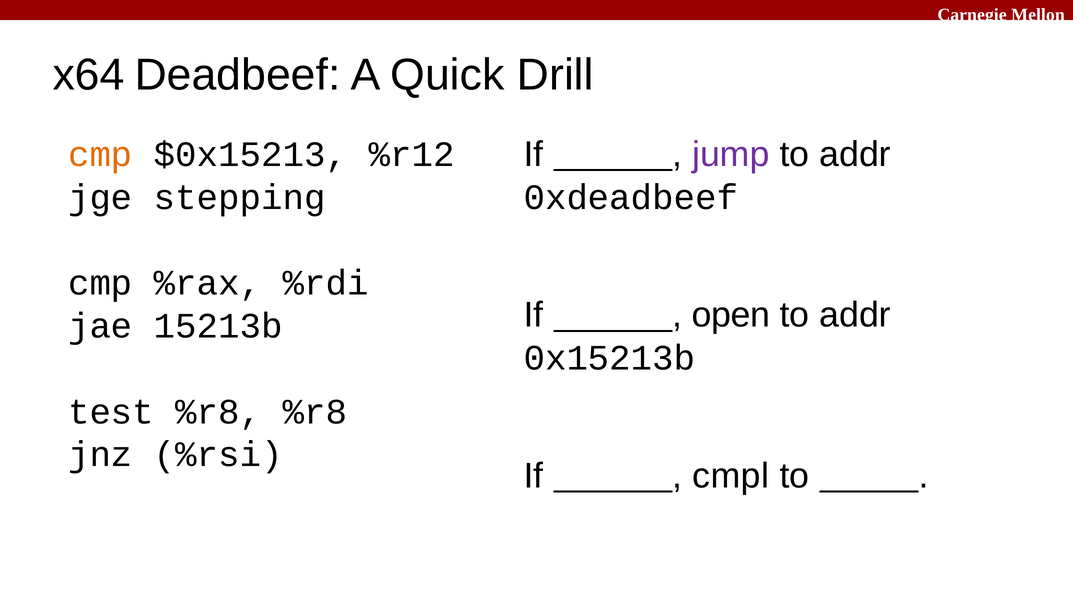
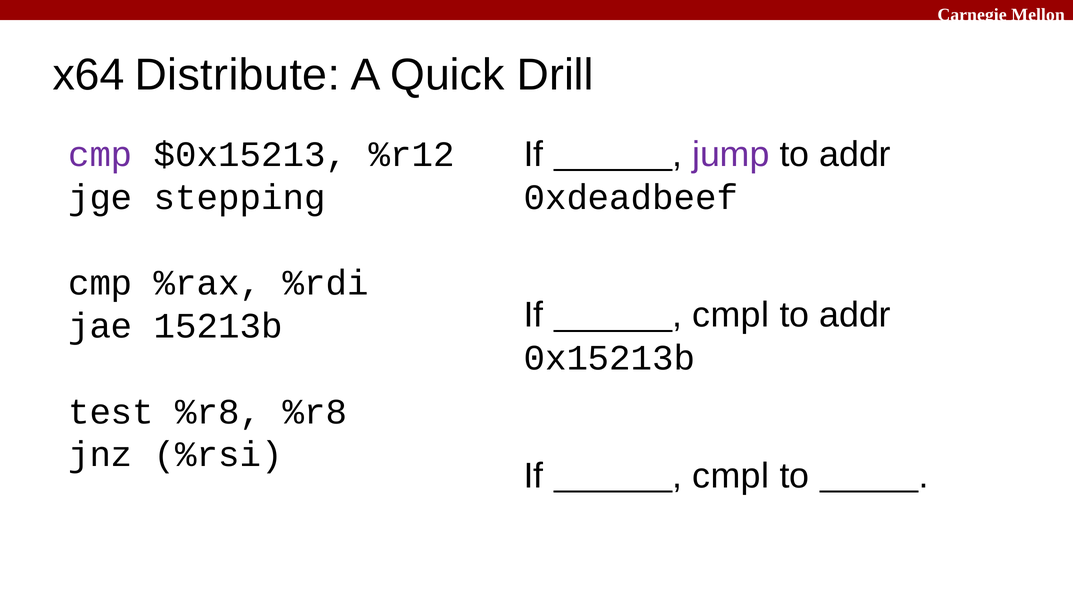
Deadbeef: Deadbeef -> Distribute (237, 75)
cmp colour: orange -> purple (100, 155)
open: open -> cmpl (731, 315)
